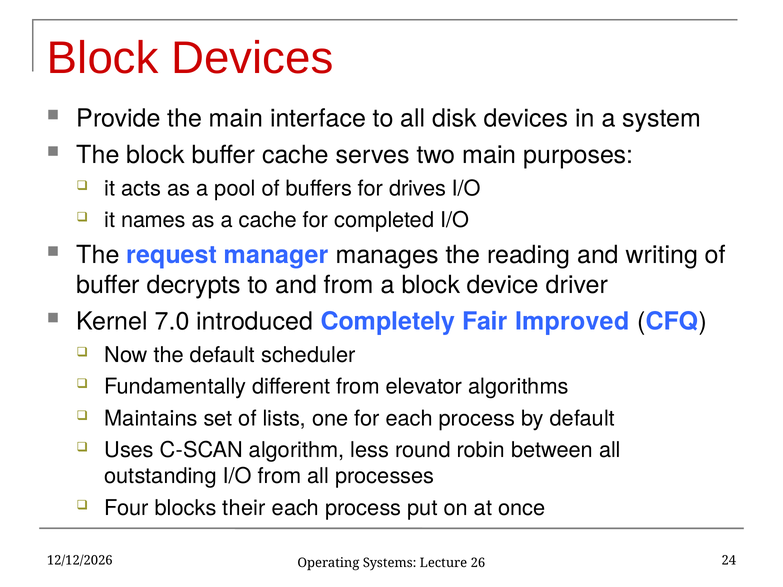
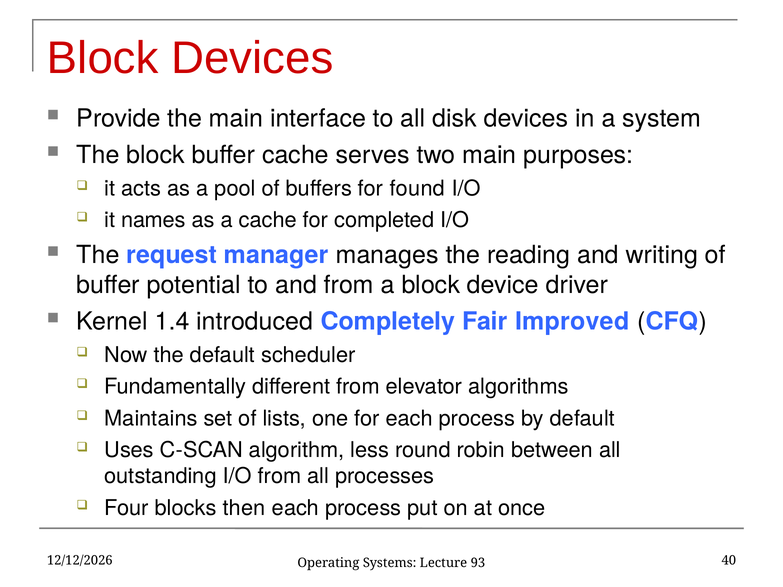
drives: drives -> found (417, 189)
decrypts: decrypts -> potential (194, 285)
7.0: 7.0 -> 1.4 (172, 322)
their: their -> then (244, 508)
24: 24 -> 40 (729, 561)
26: 26 -> 93 (478, 563)
